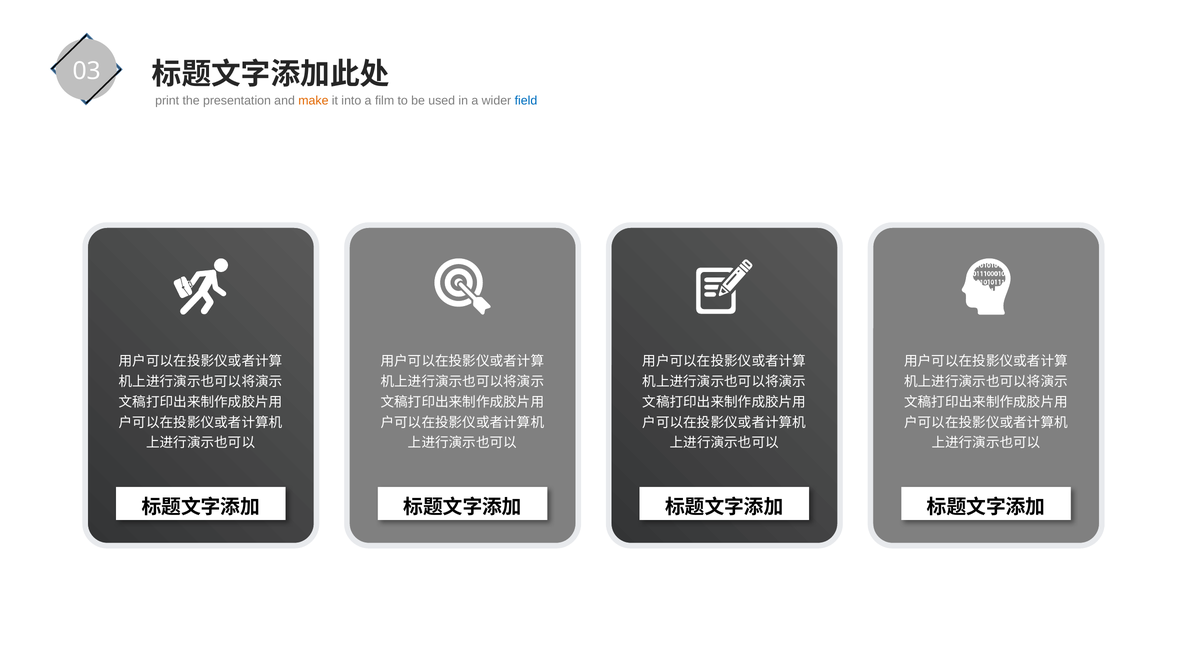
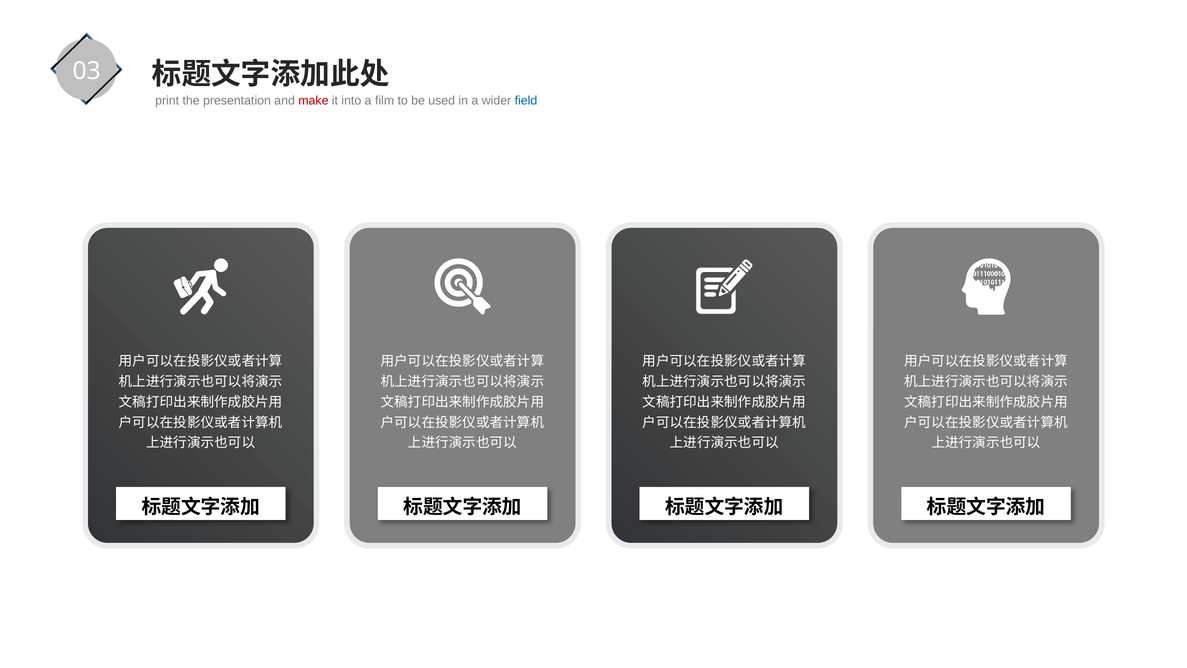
make colour: orange -> red (313, 101)
